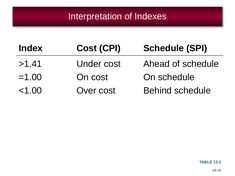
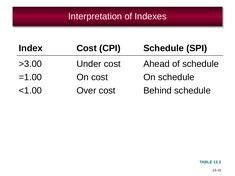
>1.41: >1.41 -> >3.00 (30, 64)
